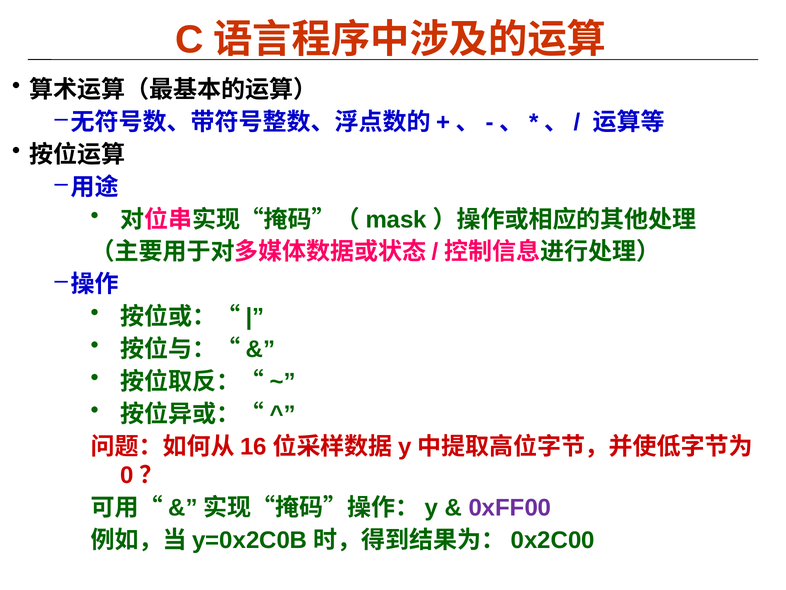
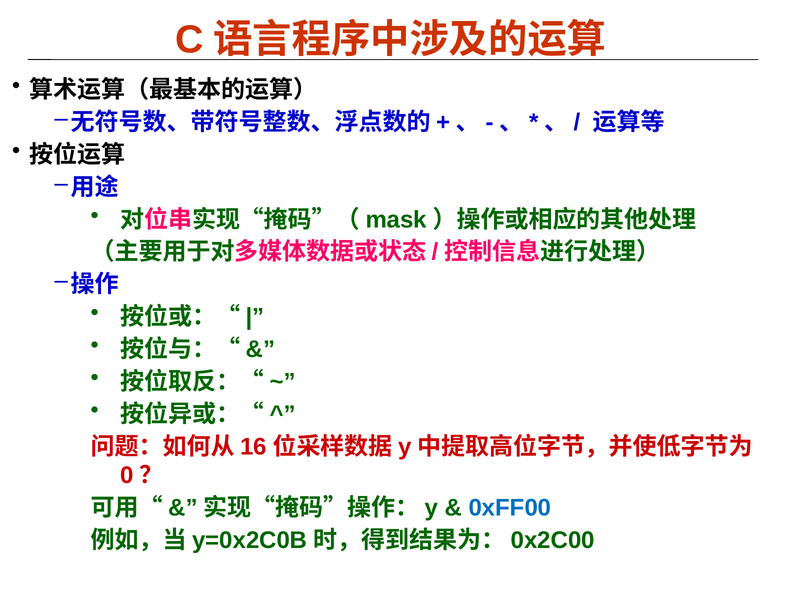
0xFF00 colour: purple -> blue (510, 507)
